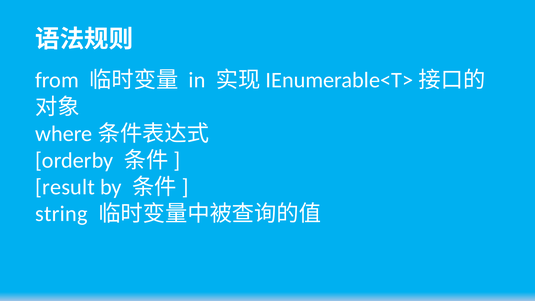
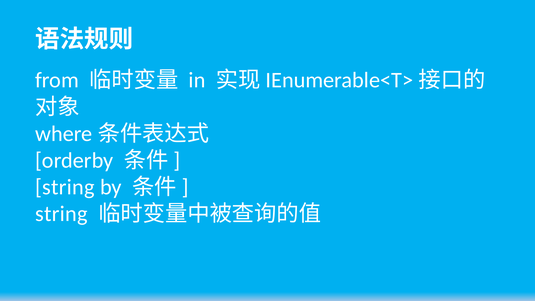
result: result -> string (65, 187)
